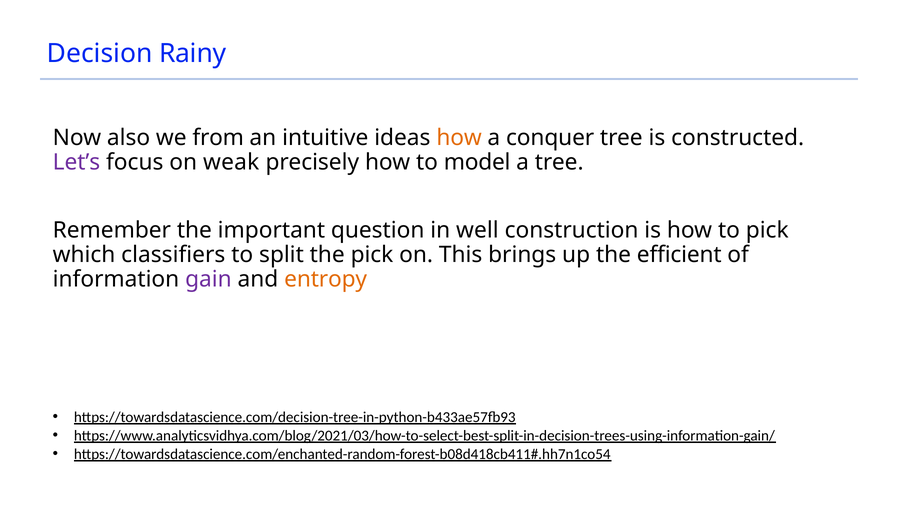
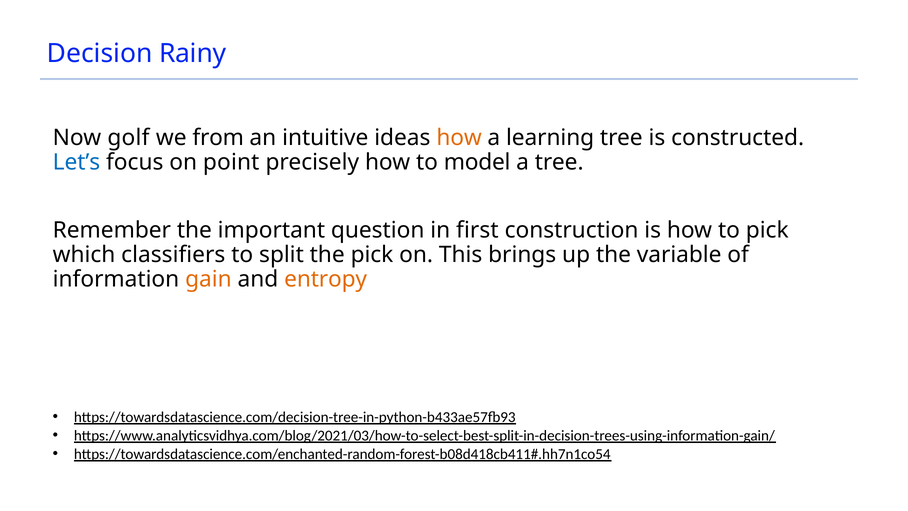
also: also -> golf (128, 138)
conquer: conquer -> learning (550, 138)
Let’s colour: purple -> blue (76, 162)
weak: weak -> point (231, 162)
well: well -> first (477, 230)
efficient: efficient -> variable (679, 255)
gain colour: purple -> orange (208, 279)
